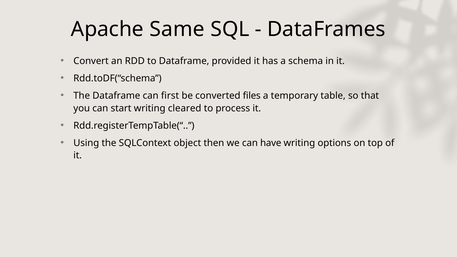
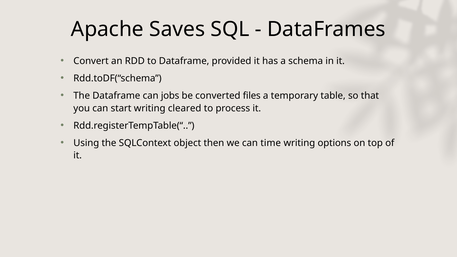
Same: Same -> Saves (177, 29)
first: first -> jobs (170, 96)
have: have -> time (271, 143)
